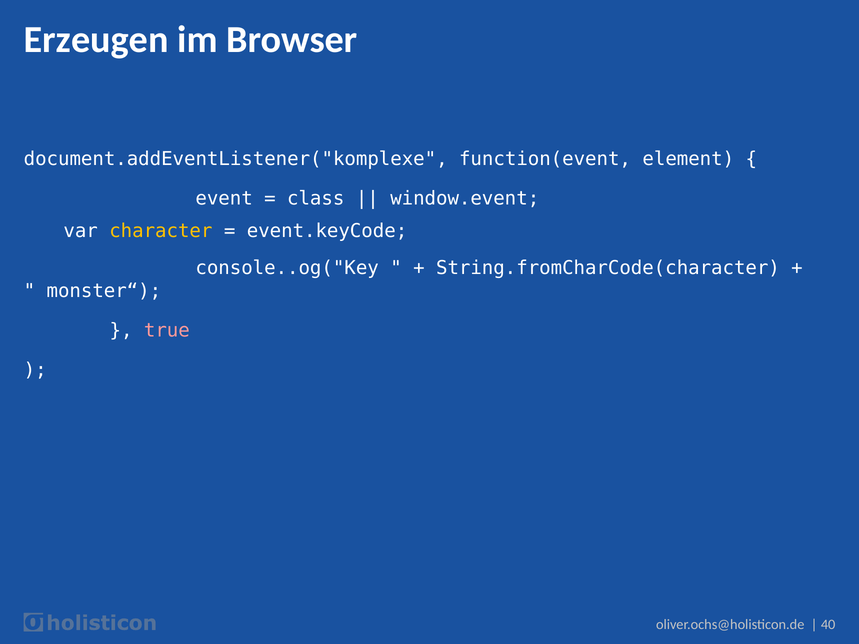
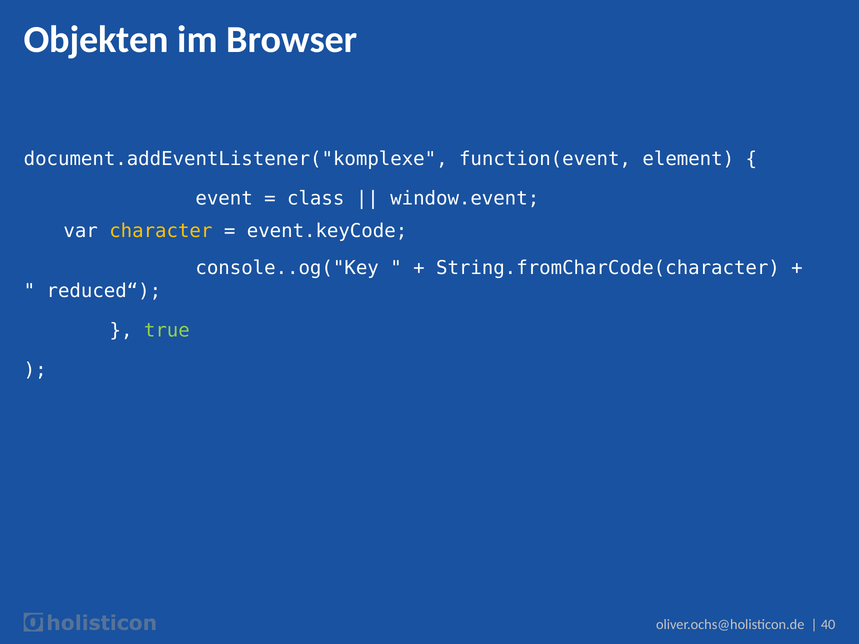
Erzeugen: Erzeugen -> Objekten (96, 40)
monster“: monster“ -> reduced“ (104, 291)
true colour: pink -> light green (167, 331)
